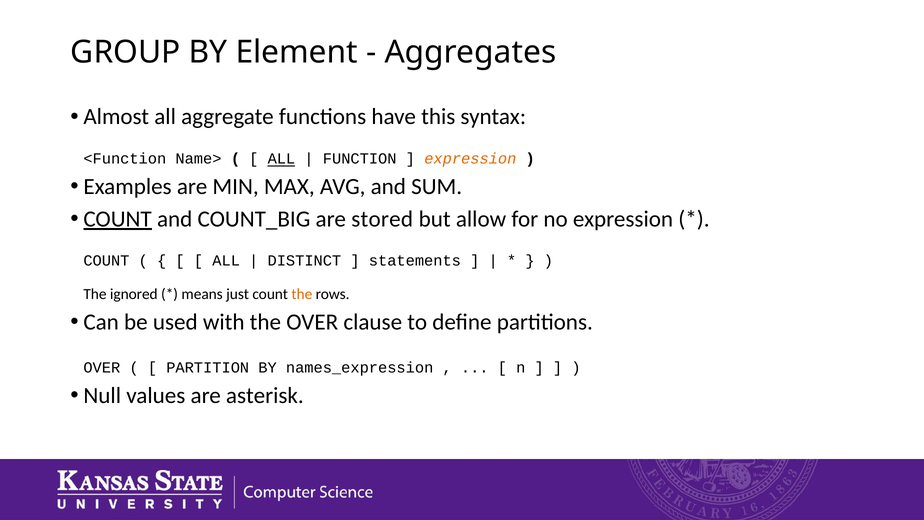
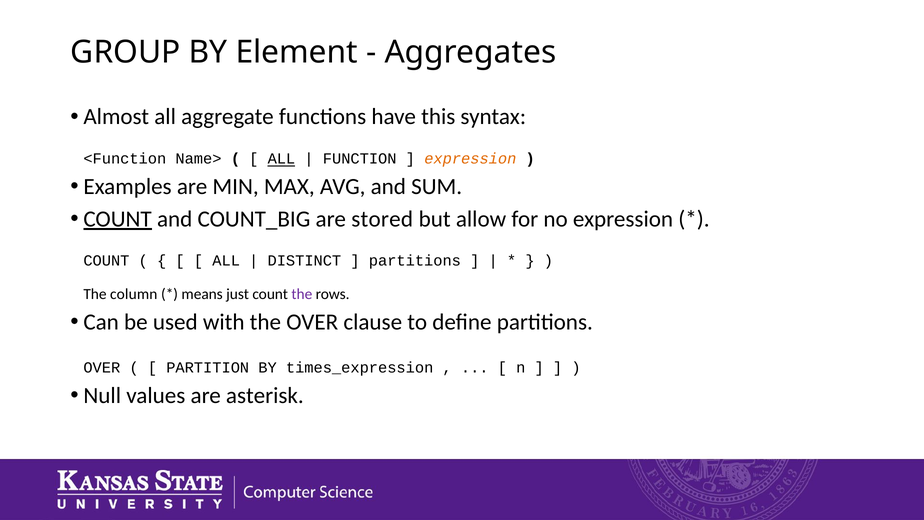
statements: statements -> partitions (415, 261)
ignored: ignored -> column (134, 294)
the colour: orange -> purple (302, 294)
names_expression: names_expression -> times_expression (360, 368)
